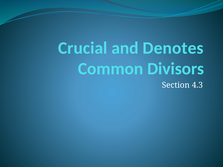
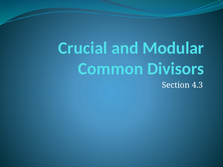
Denotes: Denotes -> Modular (173, 48)
